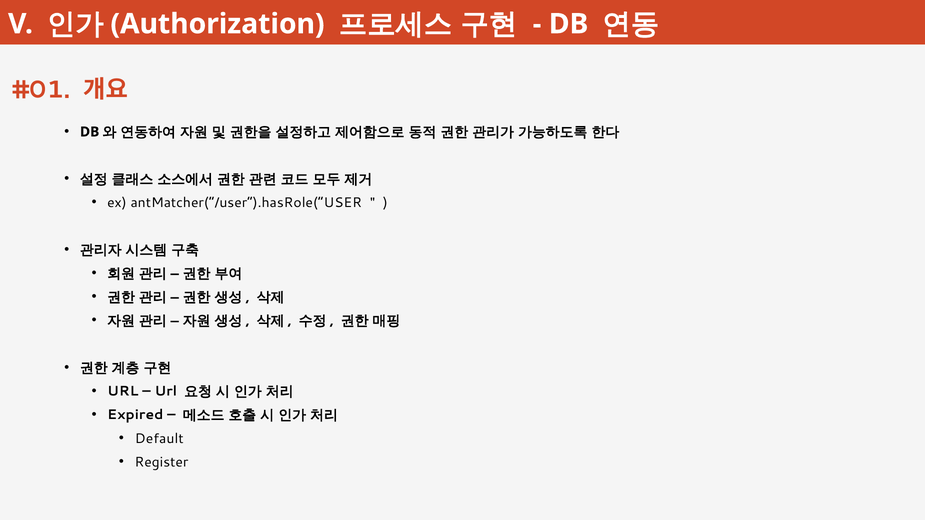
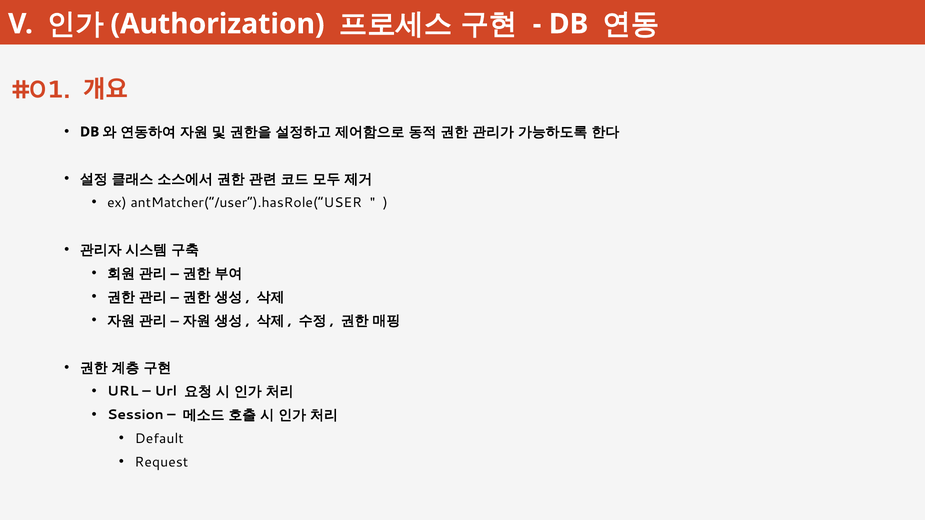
Expired: Expired -> Session (135, 415)
Register: Register -> Request (161, 462)
